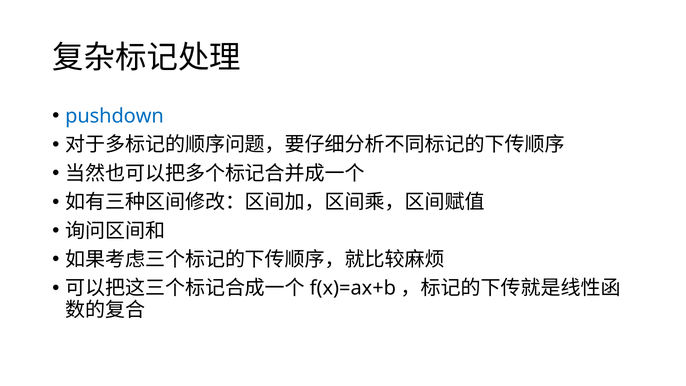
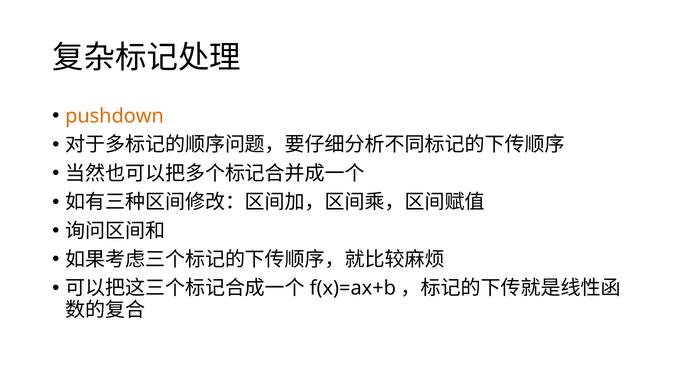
pushdown colour: blue -> orange (114, 116)
